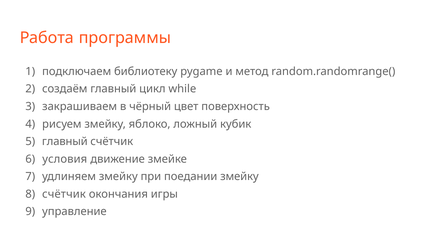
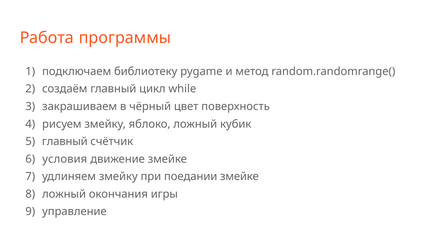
поедании змейку: змейку -> змейке (239, 177)
счётчик: счётчик -> ложный (64, 194)
